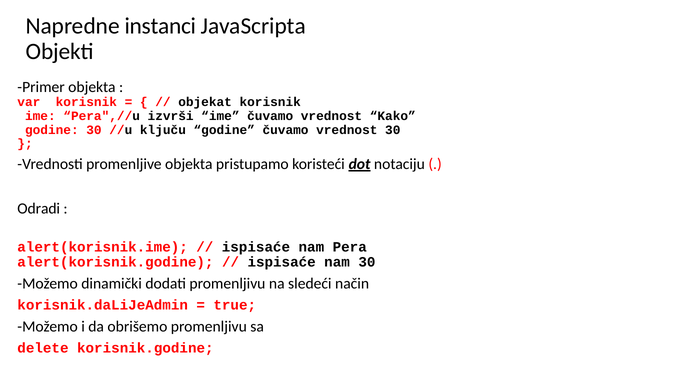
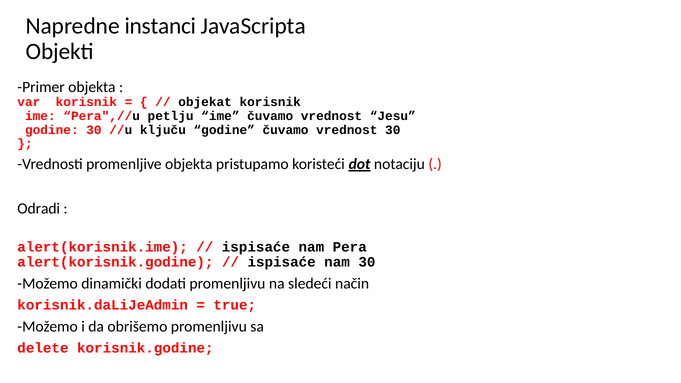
izvrši: izvrši -> petlju (171, 116)
Kako: Kako -> Jesu (393, 116)
